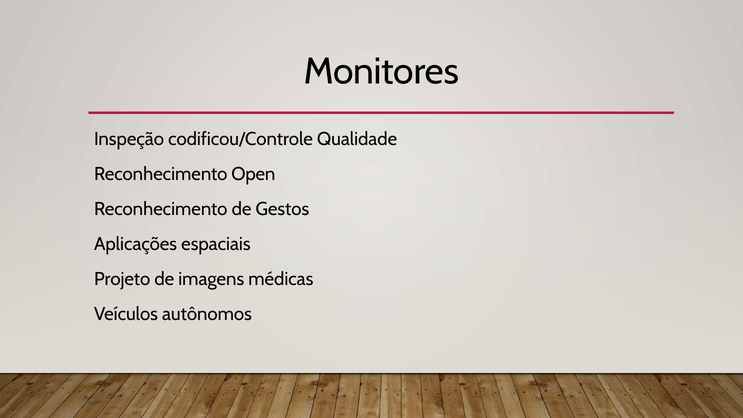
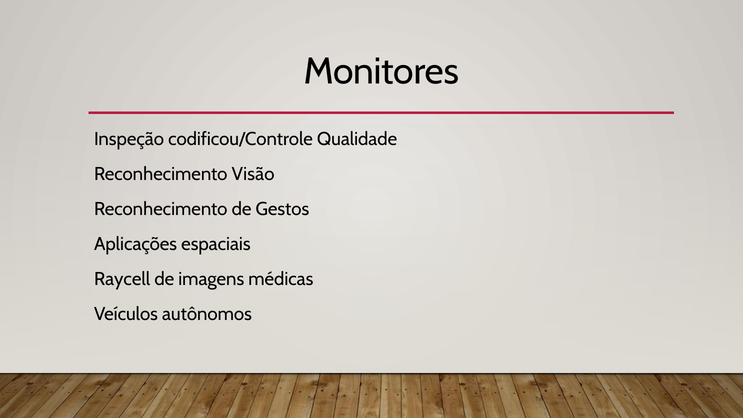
Open: Open -> Visão (253, 174)
Projeto: Projeto -> Raycell (122, 279)
